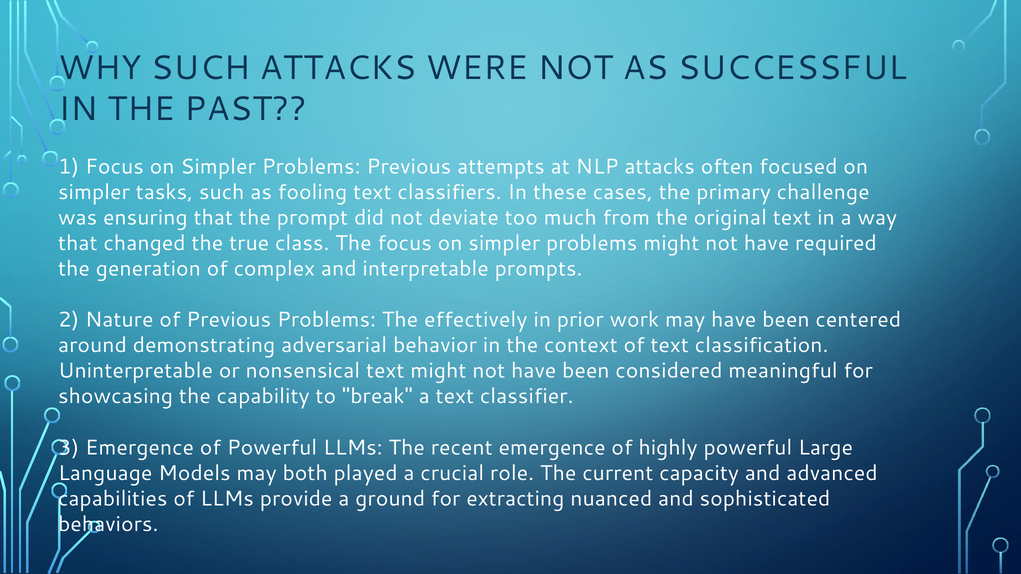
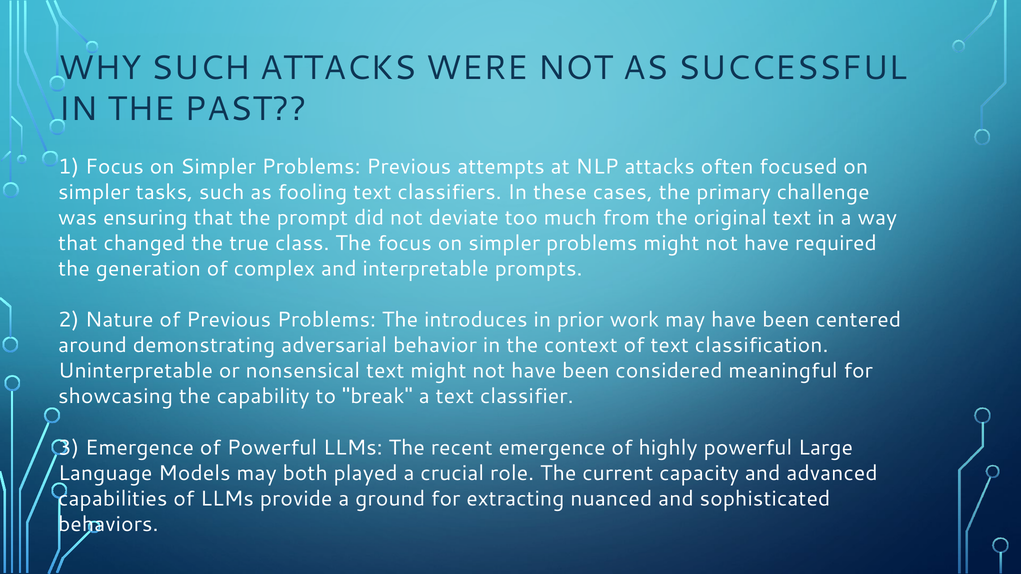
effectively: effectively -> introduces (476, 320)
